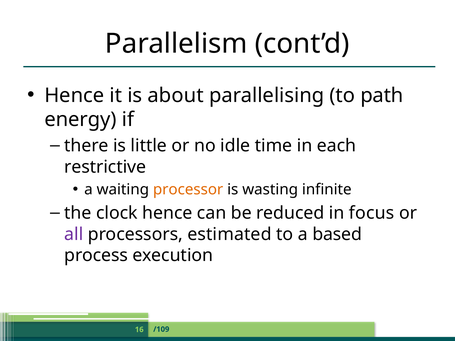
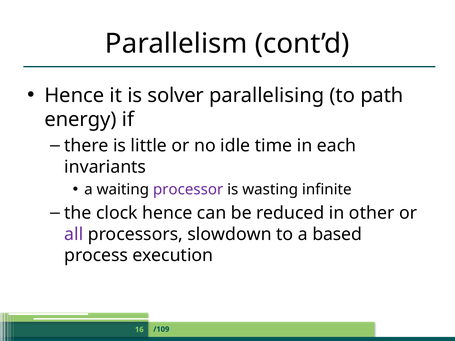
about: about -> solver (176, 95)
restrictive: restrictive -> invariants (105, 167)
processor colour: orange -> purple (188, 190)
focus: focus -> other (372, 213)
estimated: estimated -> slowdown (230, 234)
